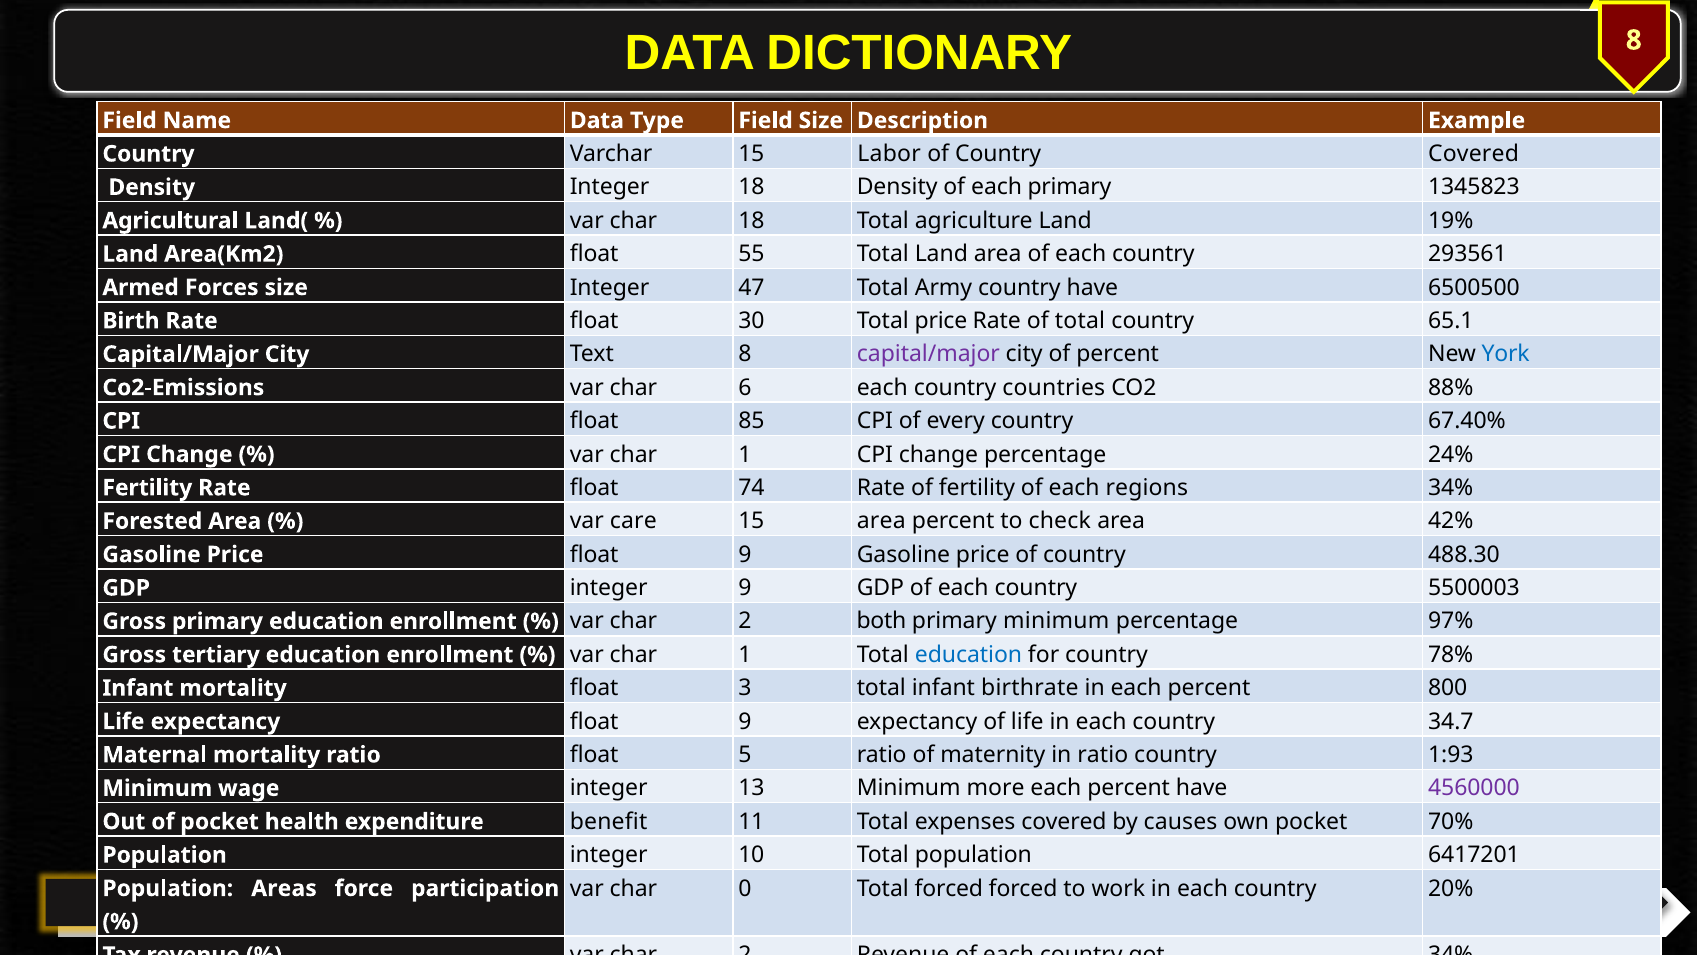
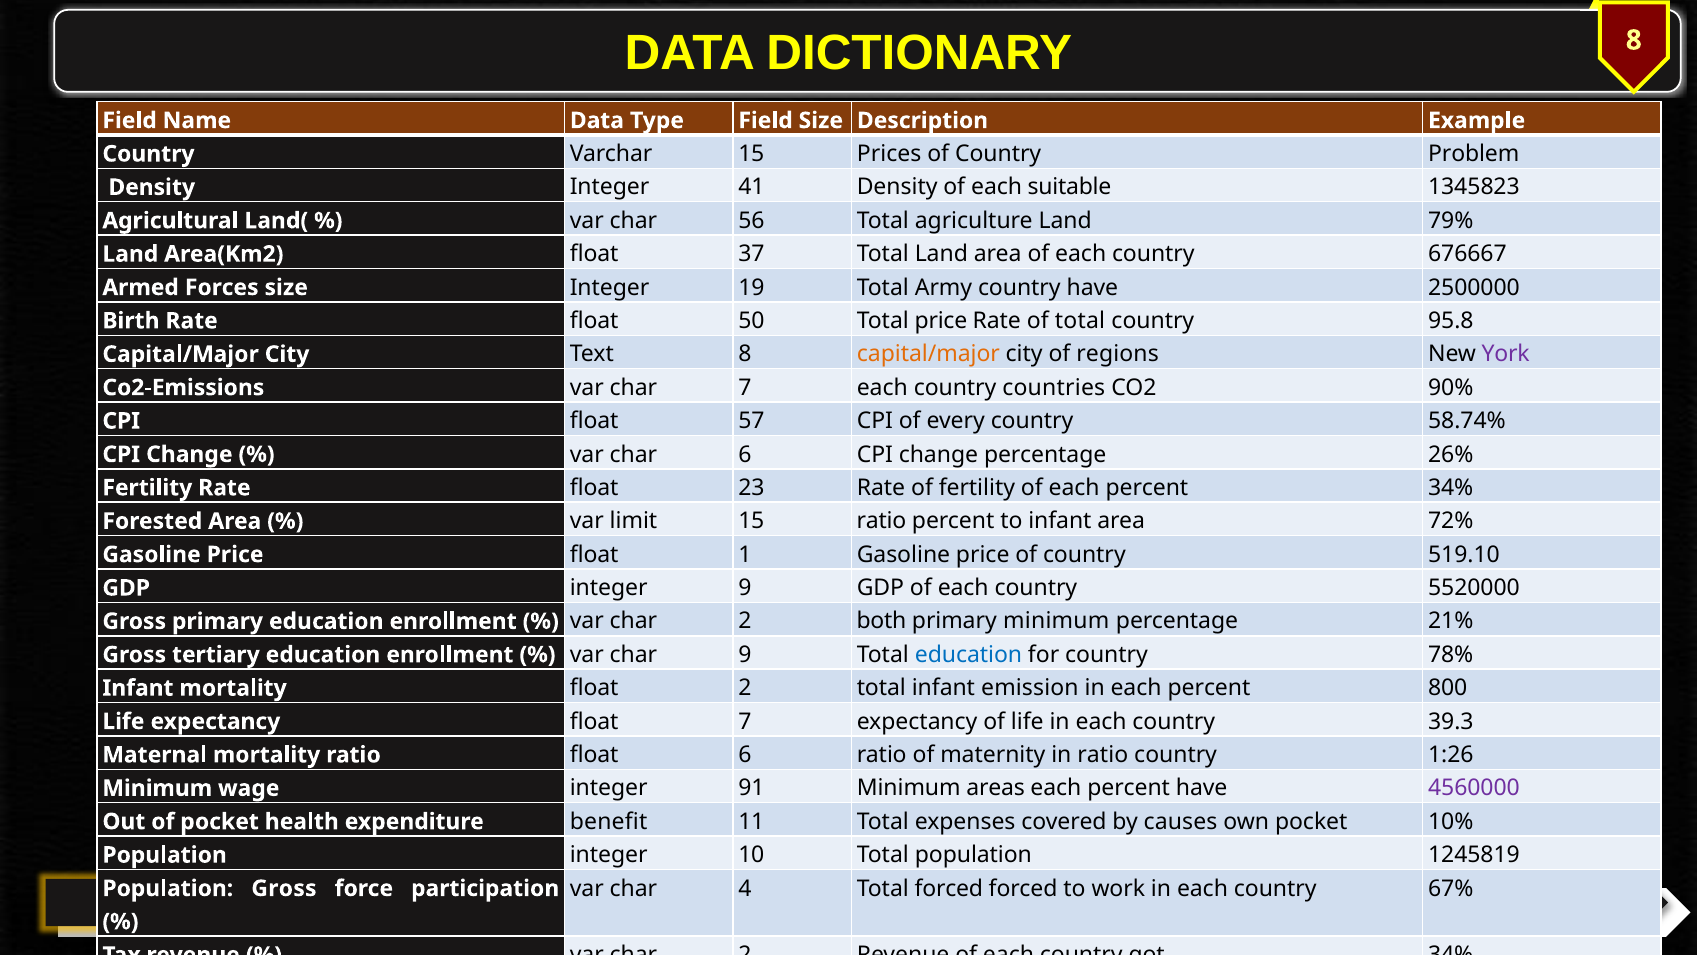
Labor: Labor -> Prices (889, 154)
Country Covered: Covered -> Problem (1474, 154)
Integer 18: 18 -> 41 (751, 187)
each primary: primary -> suitable (1069, 187)
char 18: 18 -> 56 (751, 221)
19%: 19% -> 79% (1451, 221)
55: 55 -> 37 (751, 254)
293561: 293561 -> 676667 (1467, 254)
47: 47 -> 19 (751, 287)
6500500: 6500500 -> 2500000 (1474, 287)
30: 30 -> 50 (751, 321)
65.1: 65.1 -> 95.8 (1451, 321)
capital/major colour: purple -> orange (928, 354)
of percent: percent -> regions (1118, 354)
York colour: blue -> purple (1506, 354)
char 6: 6 -> 7 (745, 387)
88%: 88% -> 90% (1451, 387)
85: 85 -> 57 (751, 421)
67.40%: 67.40% -> 58.74% (1467, 421)
1: 1 -> 6 (745, 454)
24%: 24% -> 26% (1451, 454)
74: 74 -> 23 (751, 488)
of each regions: regions -> percent (1147, 488)
care: care -> limit (633, 521)
15 area: area -> ratio (882, 521)
to check: check -> infant (1060, 521)
42%: 42% -> 72% (1451, 521)
9: 9 -> 1 (745, 554)
488.30: 488.30 -> 519.10 (1464, 554)
5500003: 5500003 -> 5520000 (1474, 588)
97%: 97% -> 21% (1451, 621)
1: 1 -> 9 (745, 654)
3: 3 -> 2 (745, 688)
birthrate: birthrate -> emission (1030, 688)
9: 9 -> 7 (745, 721)
34.7: 34.7 -> 39.3 (1451, 721)
float 5: 5 -> 6 (745, 755)
1:93: 1:93 -> 1:26 (1451, 755)
13: 13 -> 91 (751, 788)
more: more -> areas (996, 788)
70%: 70% -> 10% (1451, 821)
6417201: 6417201 -> 1245819 (1474, 855)
0: 0 -> 4 (745, 888)
20%: 20% -> 67% (1451, 888)
Areas: Areas -> Gross (284, 888)
